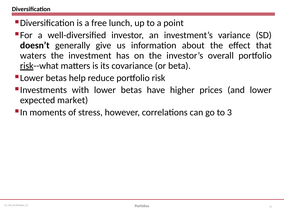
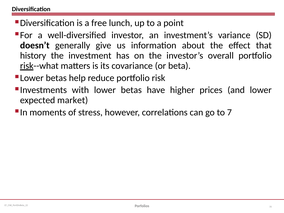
waters: waters -> history (33, 56)
3: 3 -> 7 (229, 112)
